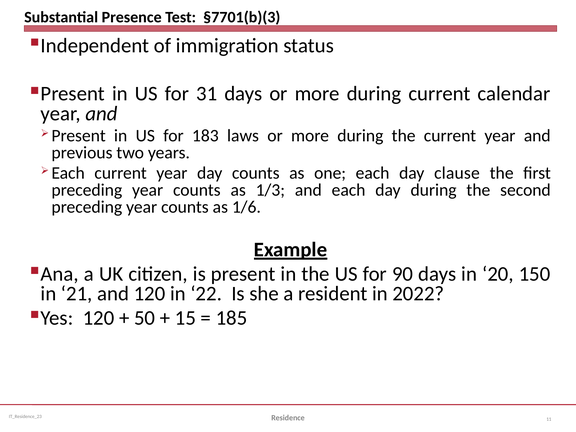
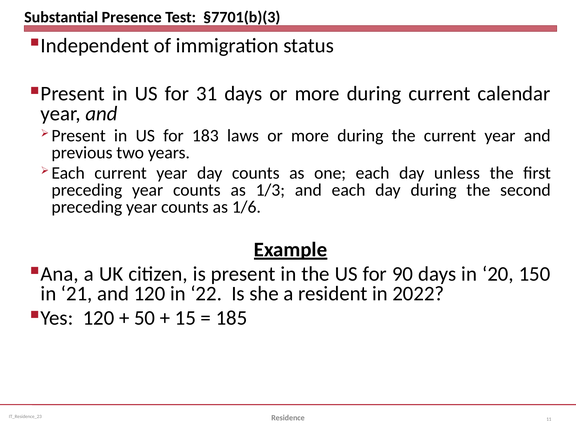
clause: clause -> unless (457, 173)
